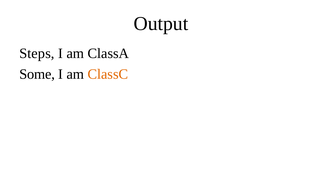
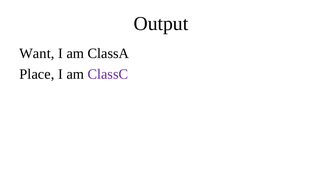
Steps: Steps -> Want (37, 53)
Some: Some -> Place (37, 74)
ClassC colour: orange -> purple (108, 74)
